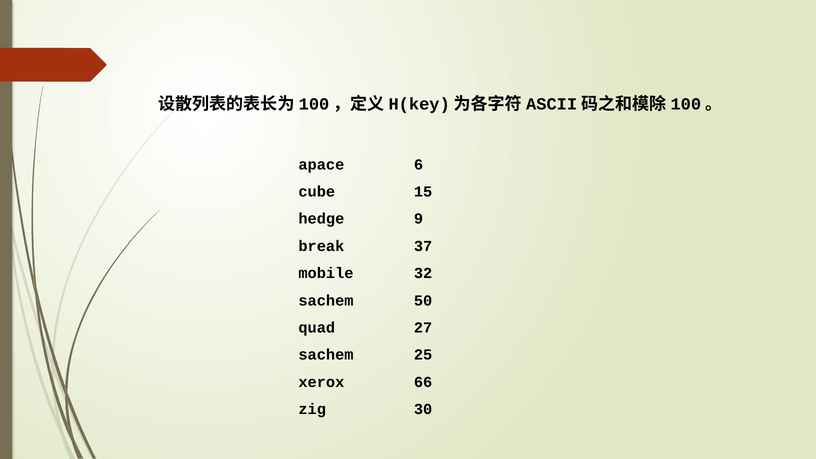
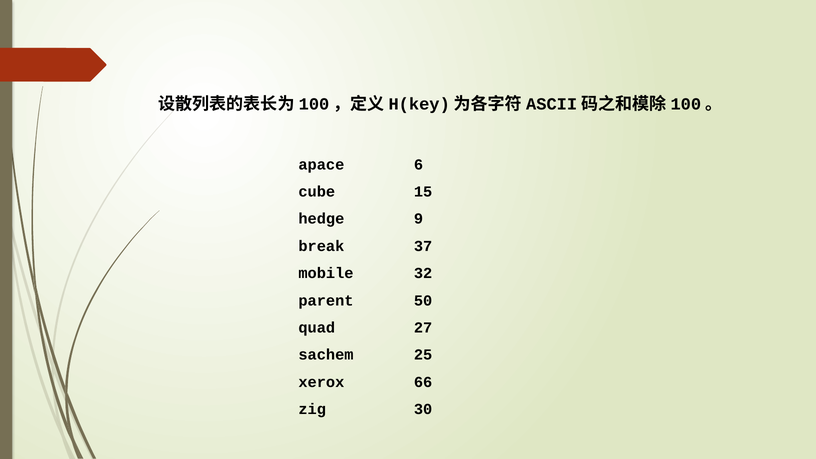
sachem: sachem -> parent (326, 301)
